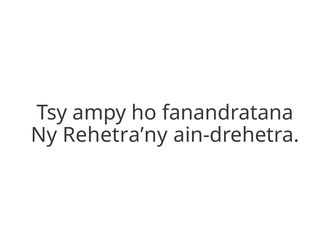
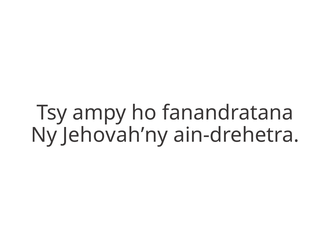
Rehetra’ny: Rehetra’ny -> Jehovah’ny (115, 135)
